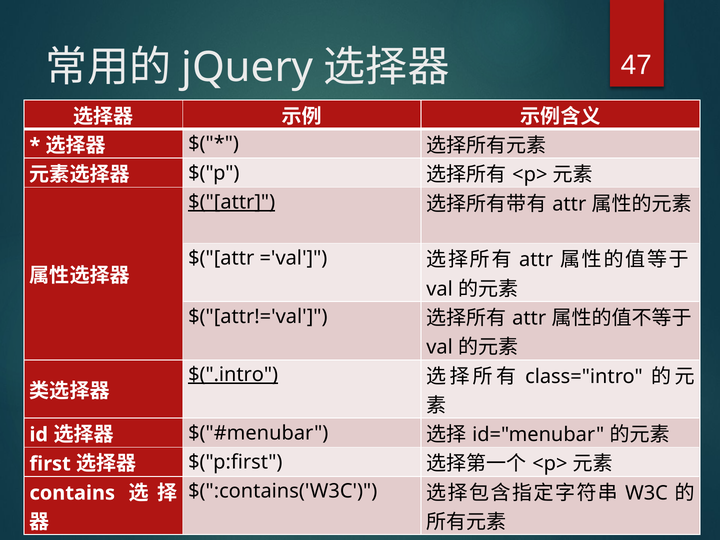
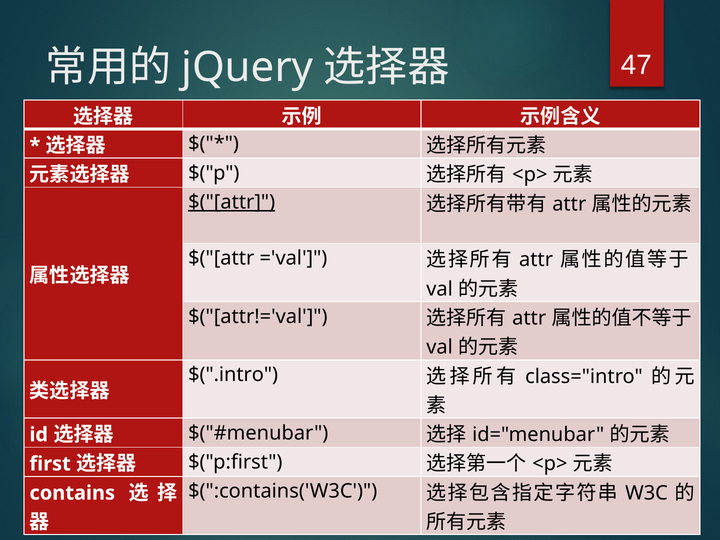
$(".intro underline: present -> none (233, 375)
